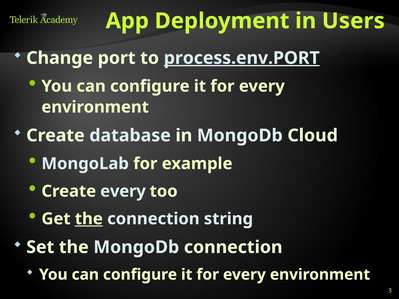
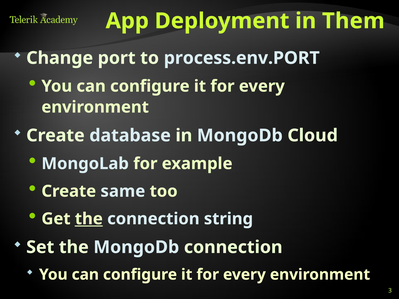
Users: Users -> Them (353, 21)
process.env.PORT underline: present -> none (242, 58)
Create every: every -> same (123, 191)
